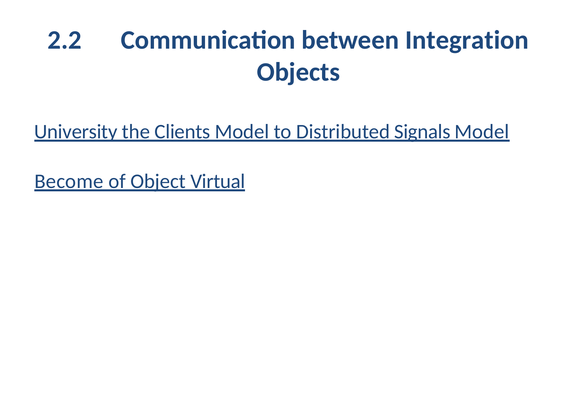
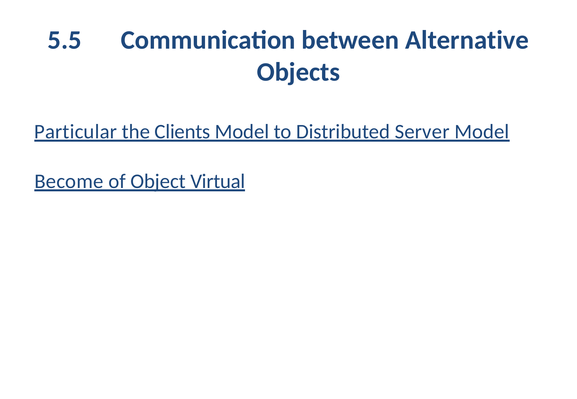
2.2: 2.2 -> 5.5 (65, 40)
Integration: Integration -> Alternative (467, 40)
University: University -> Particular (76, 132)
Signals: Signals -> Server (422, 132)
